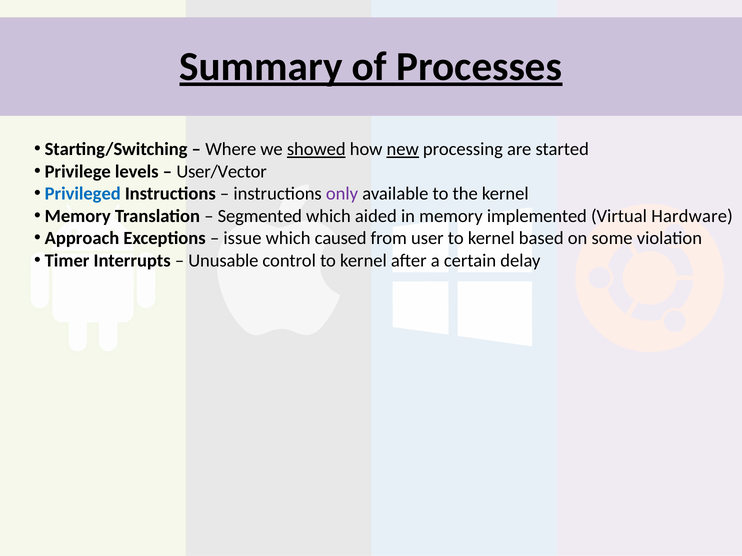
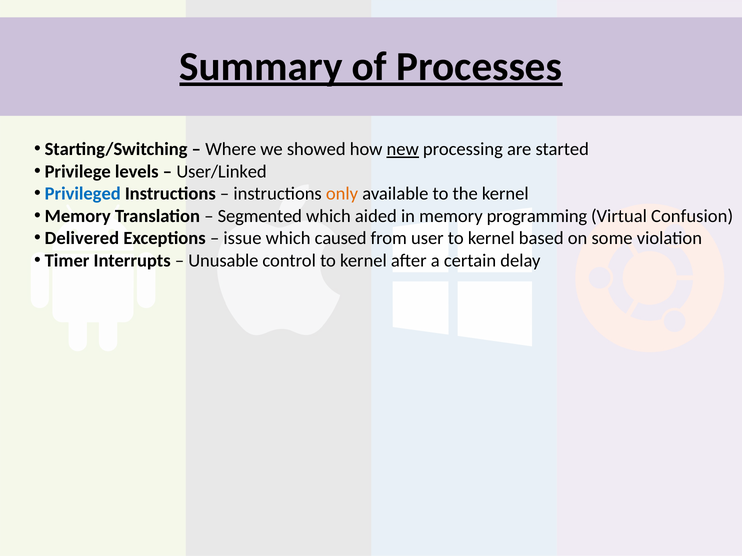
showed underline: present -> none (316, 149)
User/Vector: User/Vector -> User/Linked (222, 172)
only colour: purple -> orange (342, 194)
implemented: implemented -> programming (537, 216)
Hardware: Hardware -> Confusion (692, 216)
Approach: Approach -> Delivered (82, 238)
